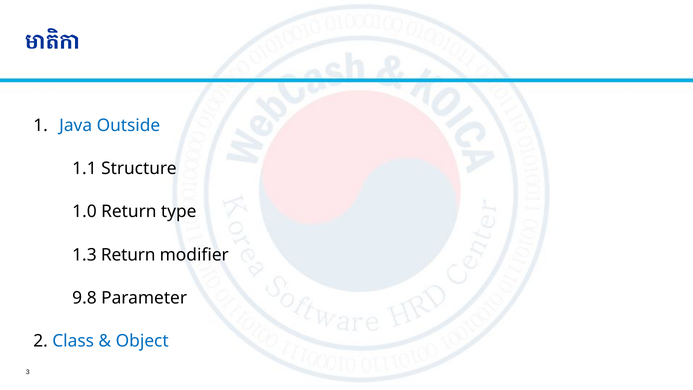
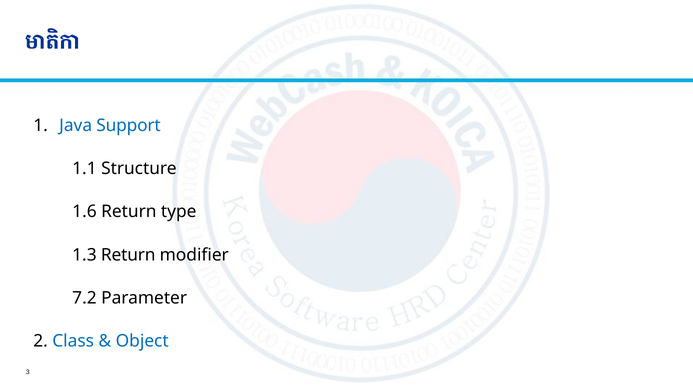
Outside: Outside -> Support (129, 125)
1.0: 1.0 -> 1.6 (84, 212)
9.8: 9.8 -> 7.2 (84, 298)
